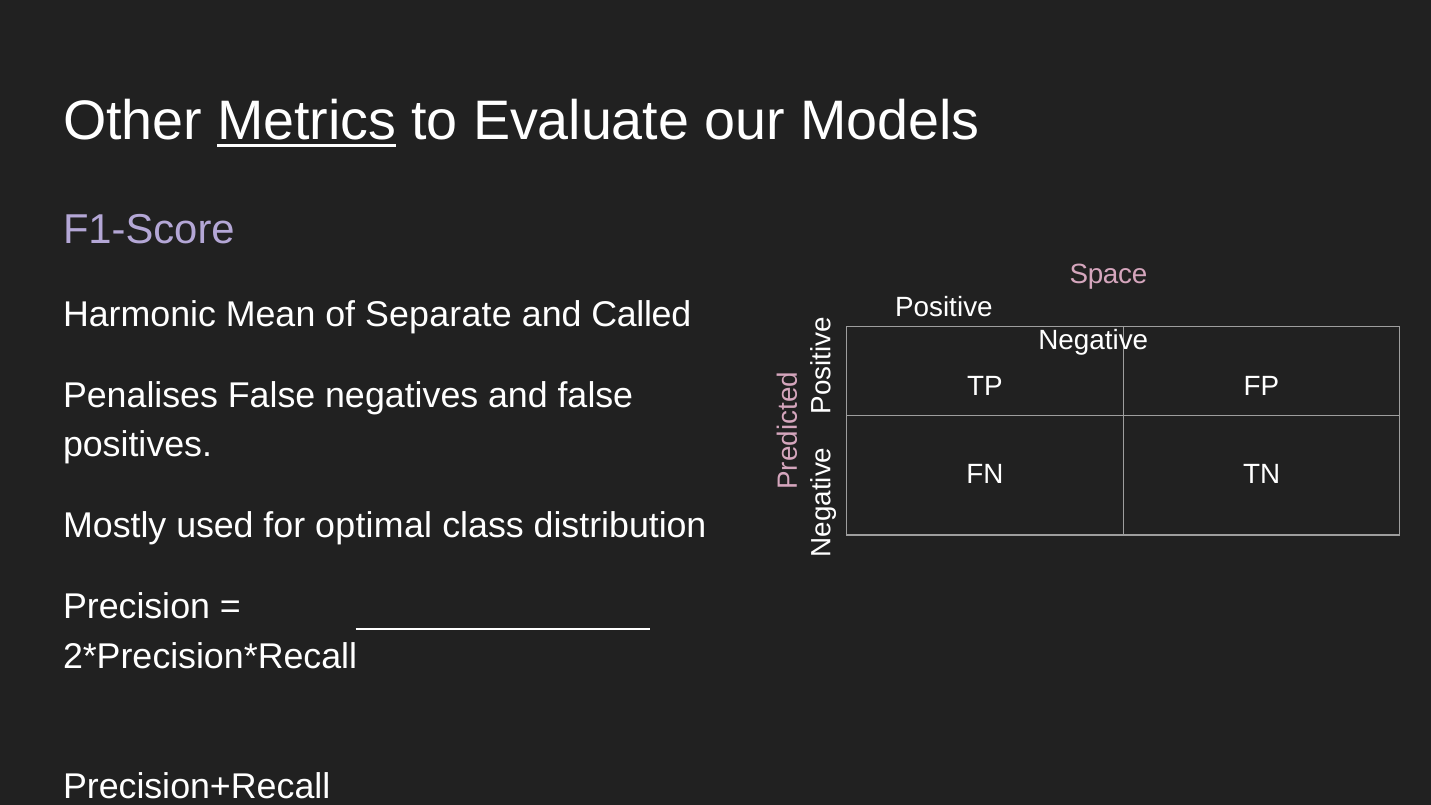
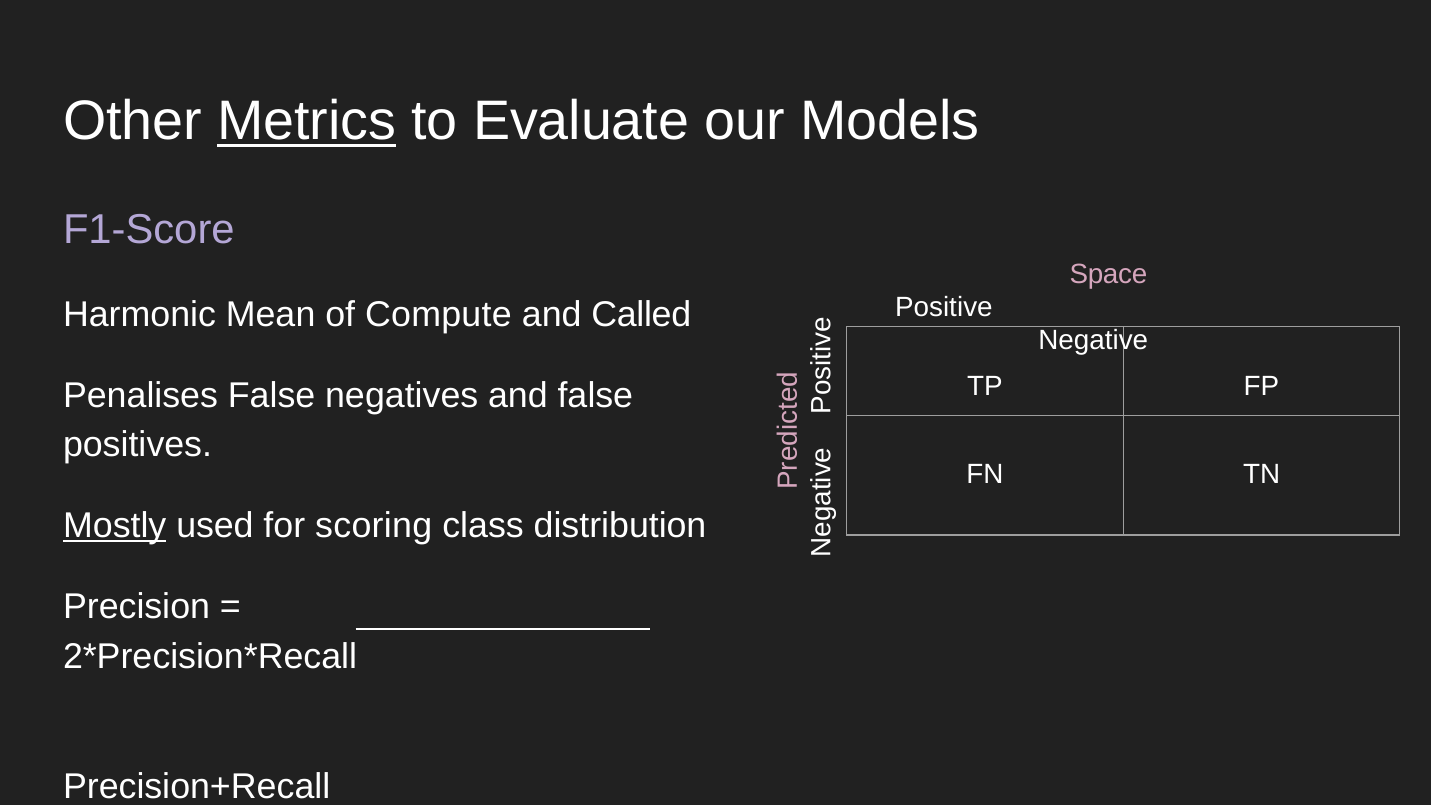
Separate: Separate -> Compute (438, 314)
Mostly underline: none -> present (115, 526)
optimal: optimal -> scoring (374, 526)
